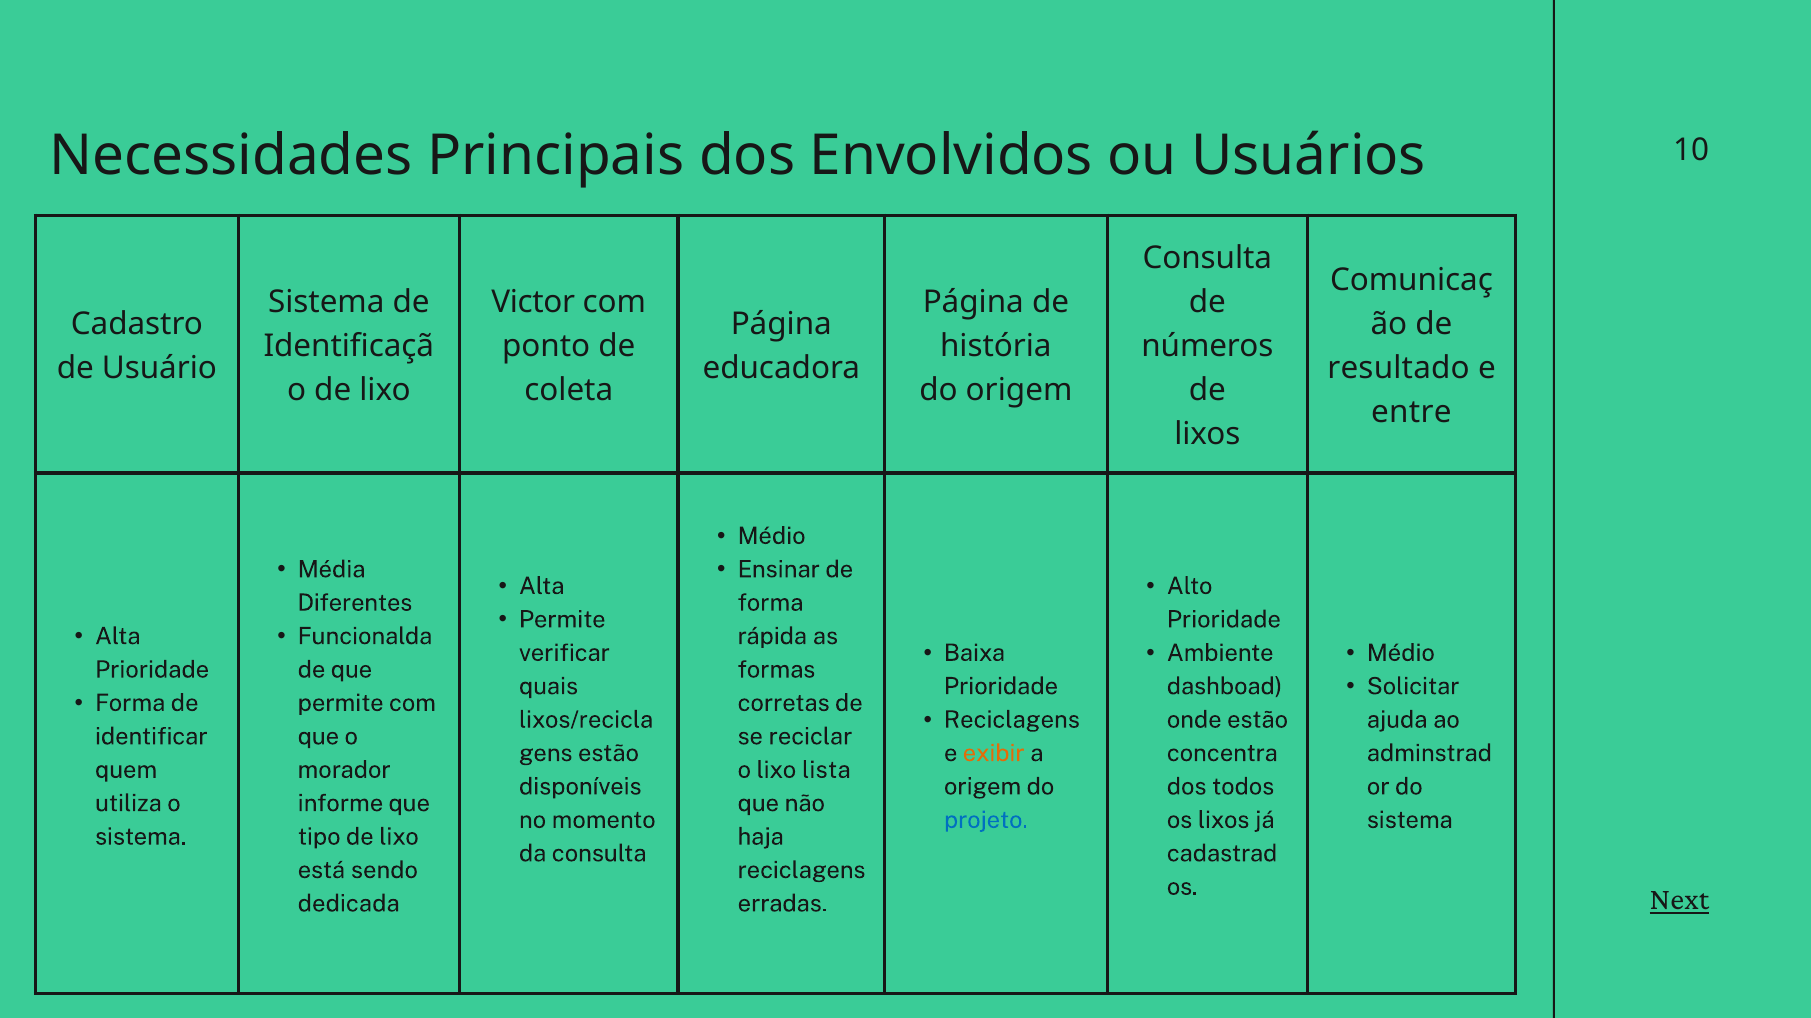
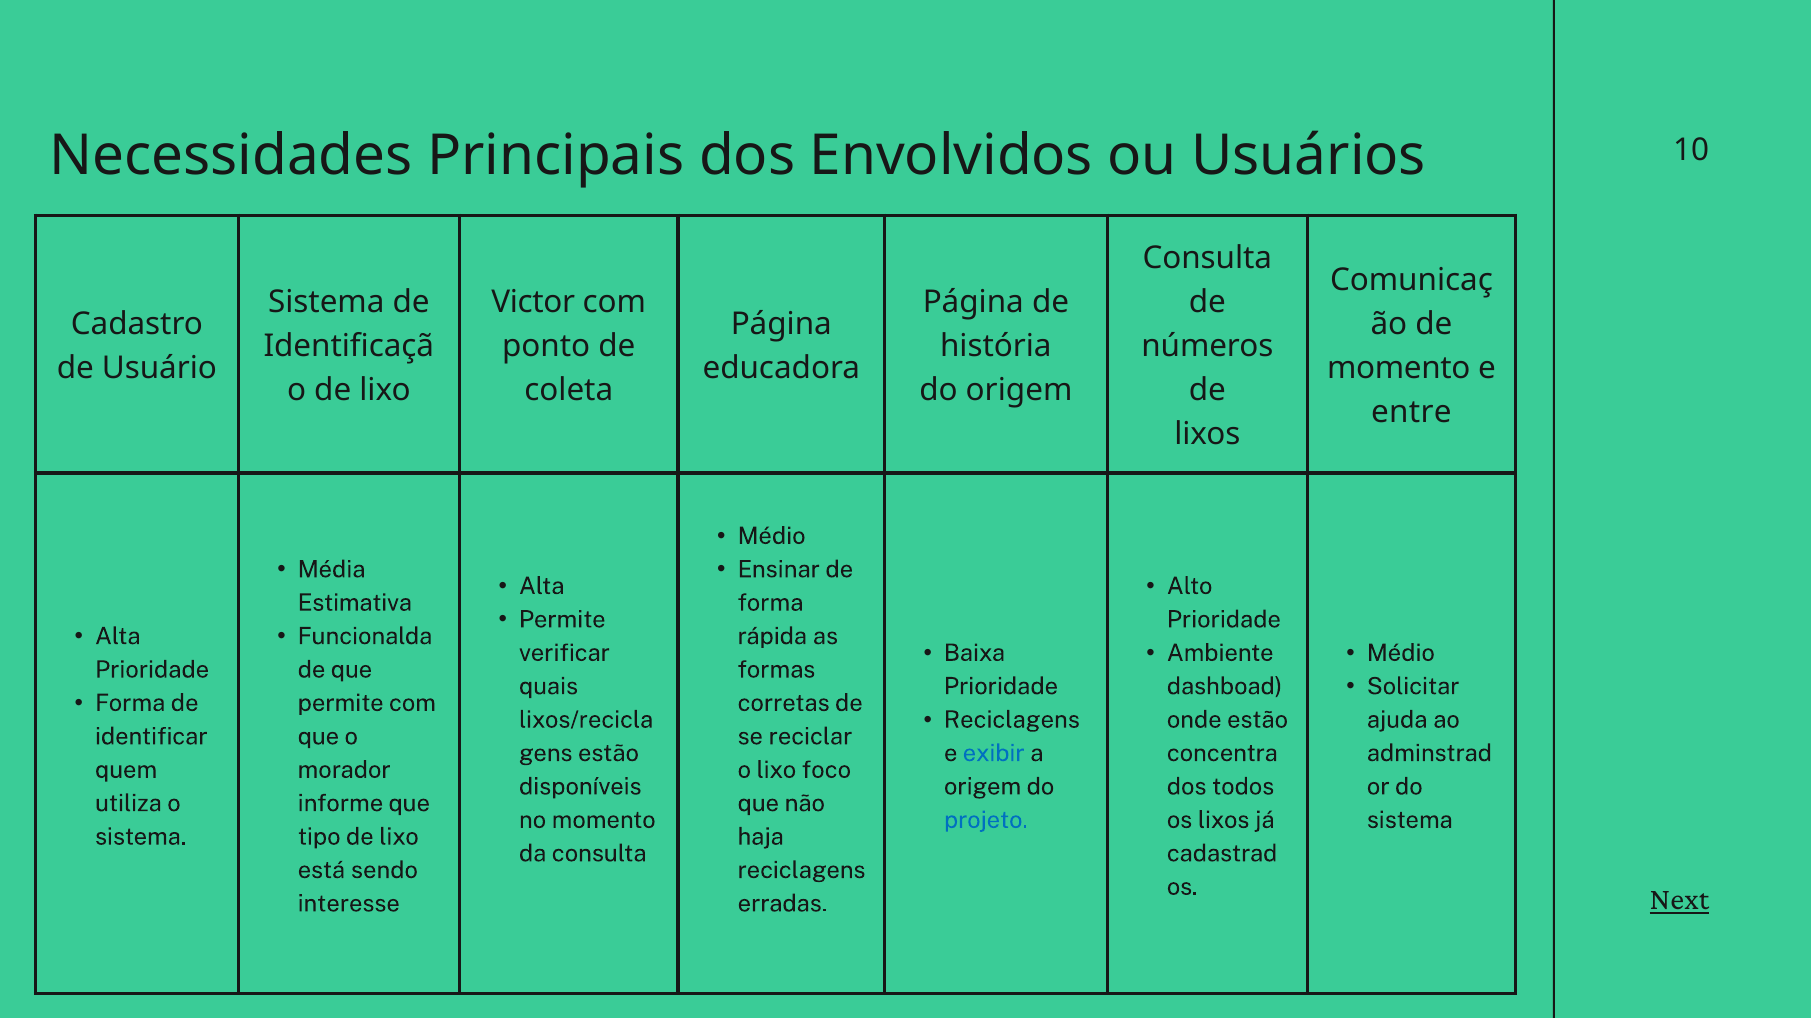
resultado: resultado -> momento (1399, 369)
Diferentes: Diferentes -> Estimativa (355, 603)
exibir colour: orange -> blue (994, 754)
lista: lista -> foco (826, 770)
dedicada: dedicada -> interesse (349, 904)
